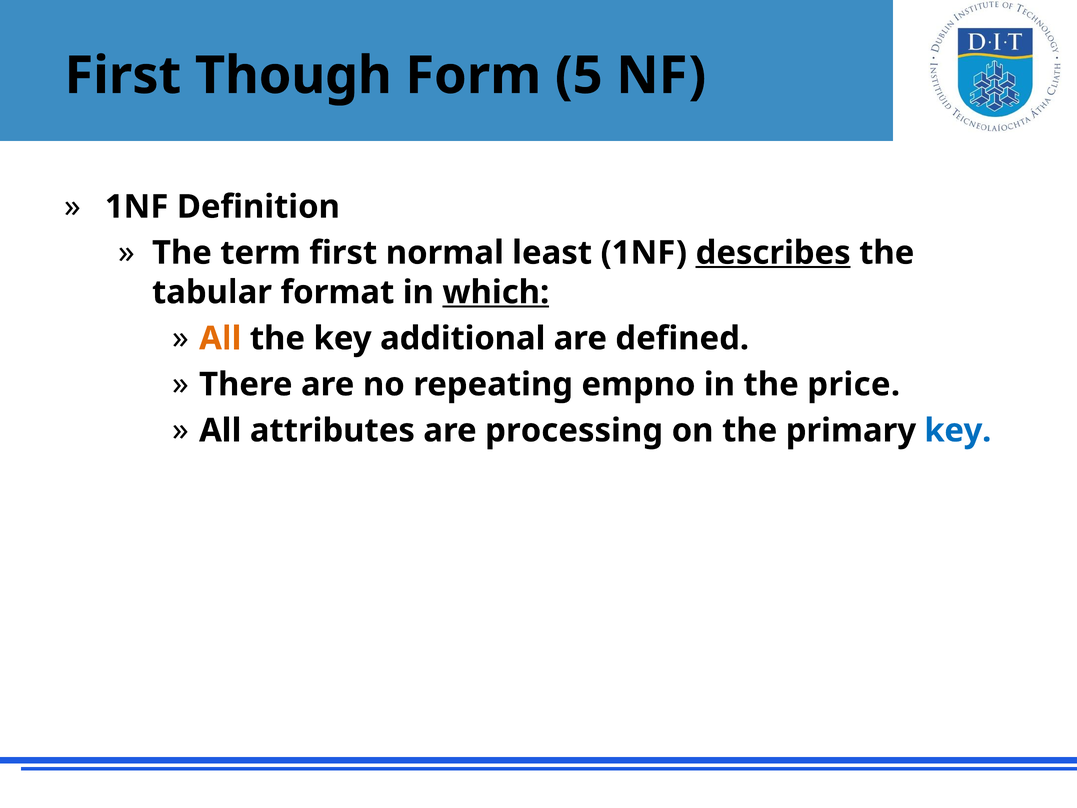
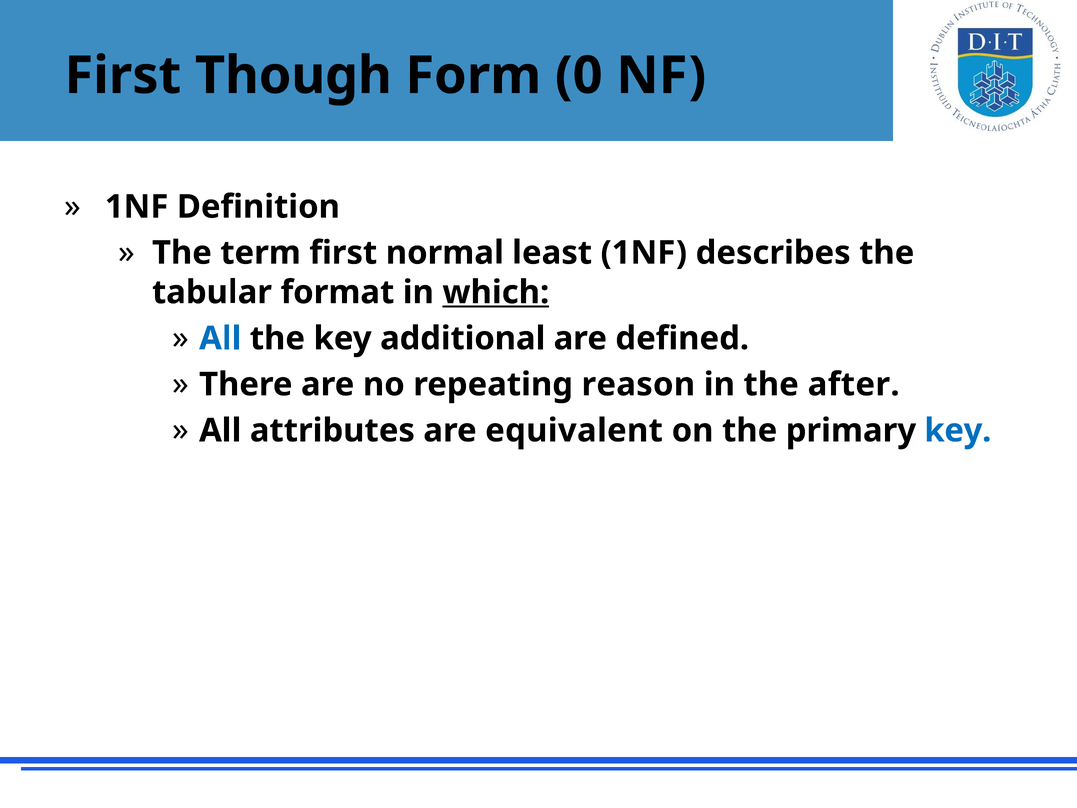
5: 5 -> 0 (579, 76)
describes underline: present -> none (773, 253)
All colour: orange -> blue (220, 338)
empno: empno -> reason (638, 384)
price: price -> after (854, 384)
processing: processing -> equivalent (574, 430)
